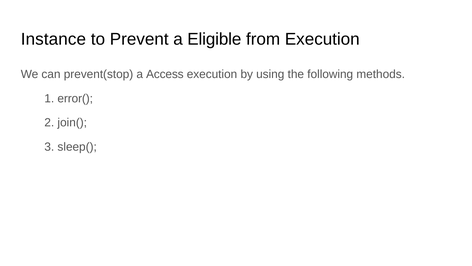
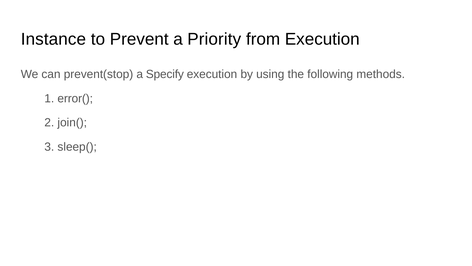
Eligible: Eligible -> Priority (214, 39)
Access: Access -> Specify (165, 74)
